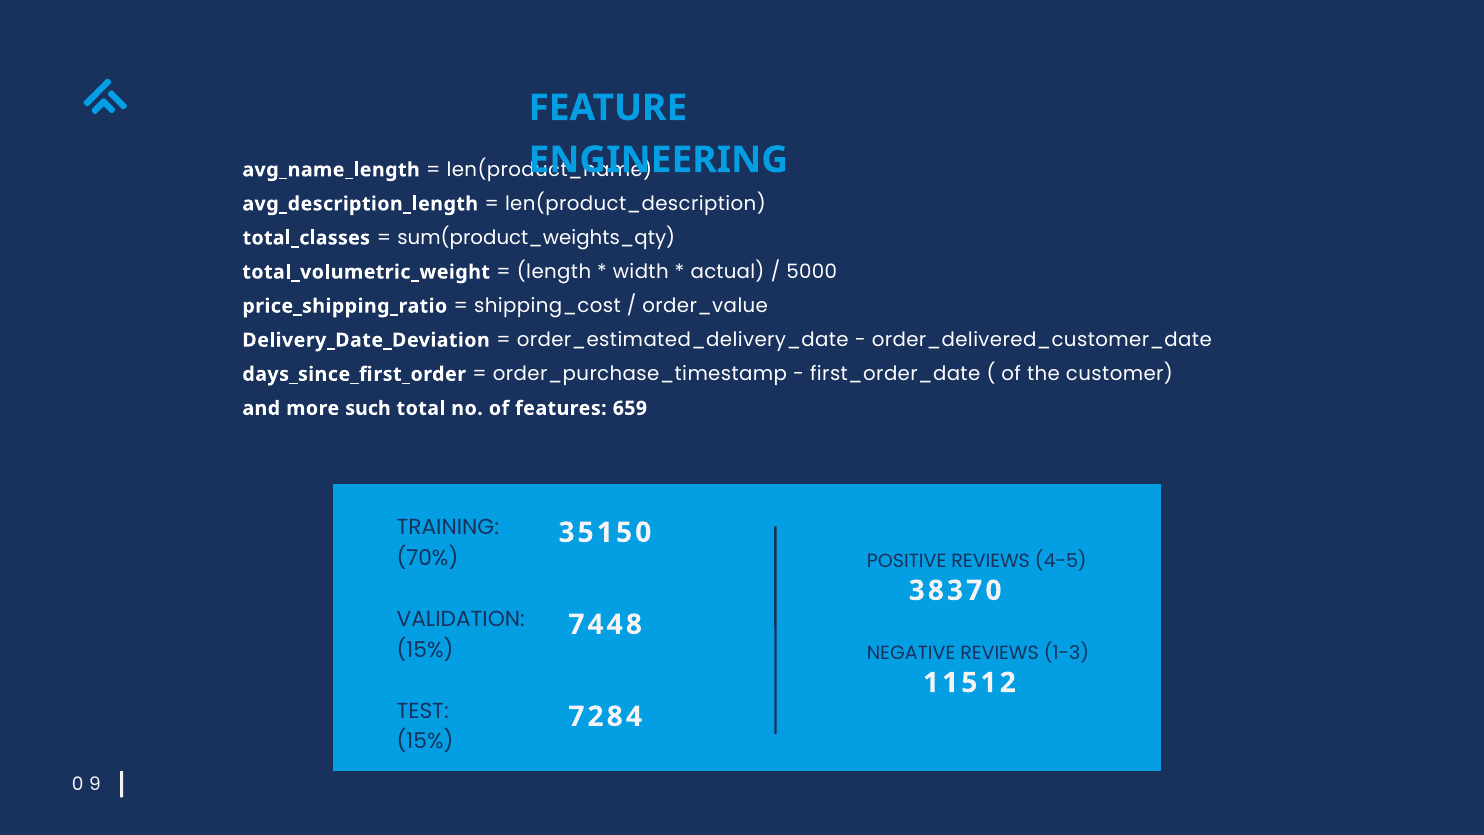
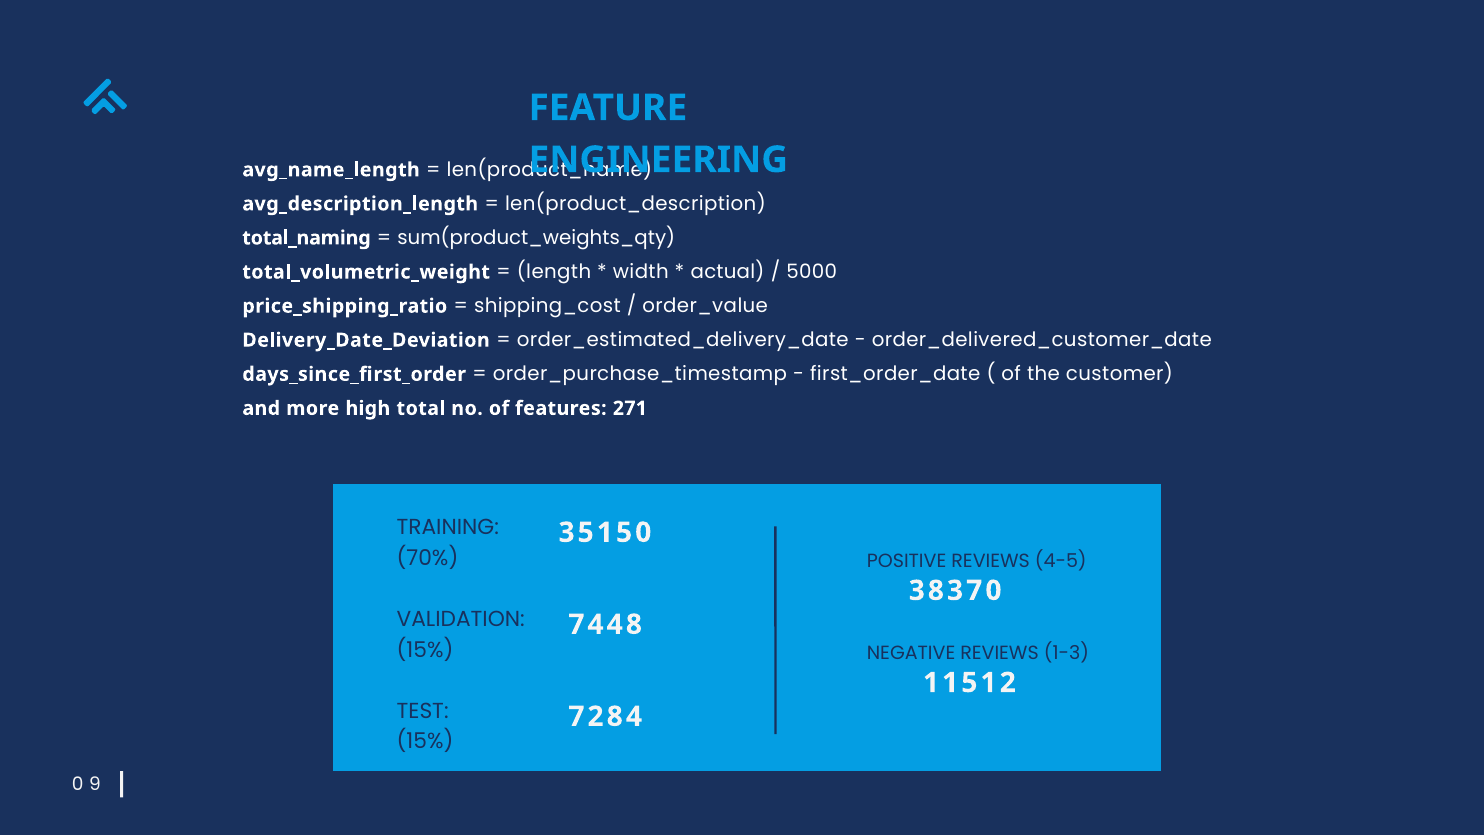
total_classes: total_classes -> total_naming (306, 238)
such: such -> high (368, 408)
659: 659 -> 271 (630, 408)
